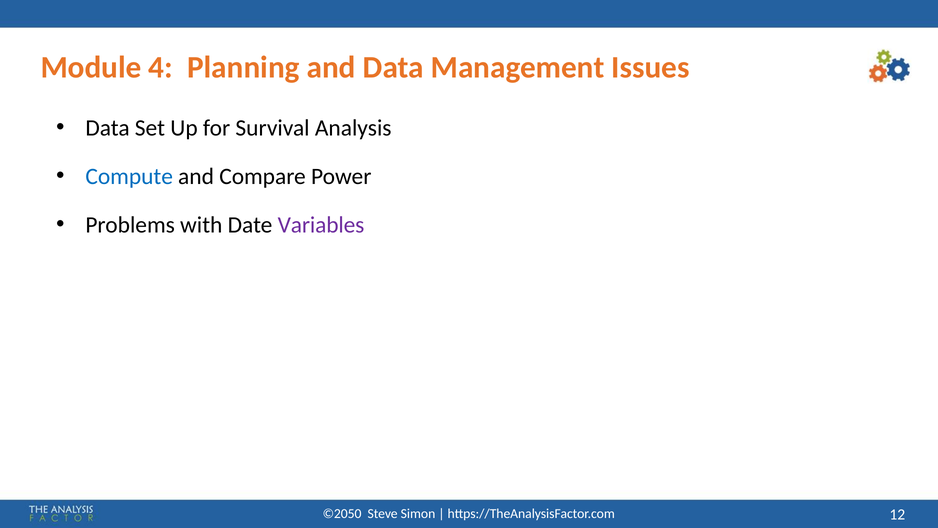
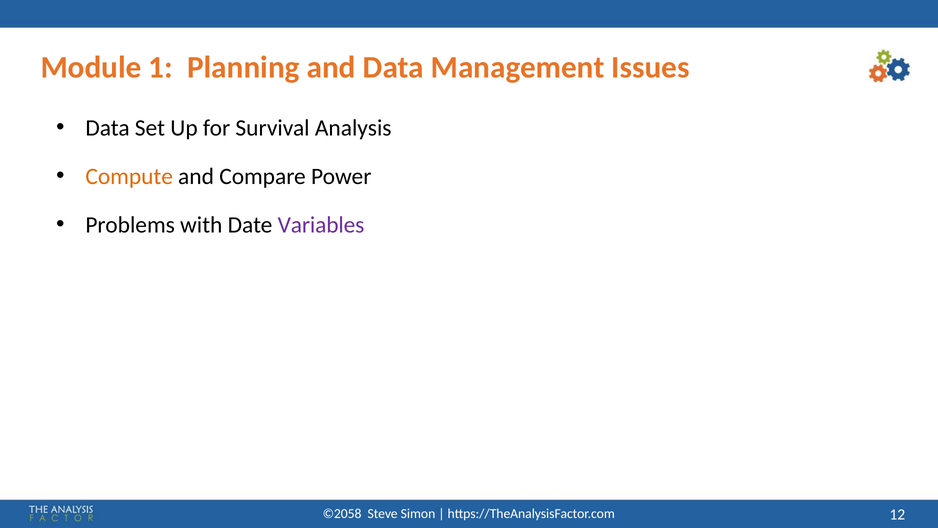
4: 4 -> 1 (161, 67)
Compute colour: blue -> orange (129, 176)
©2050: ©2050 -> ©2058 (342, 513)
